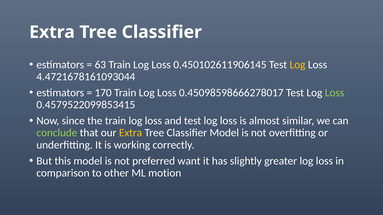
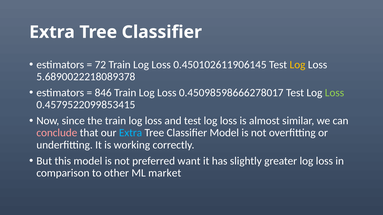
63: 63 -> 72 (100, 65)
4.4721678161093044: 4.4721678161093044 -> 5.6890022218089378 (86, 77)
170: 170 -> 846 (103, 93)
conclude colour: light green -> pink (57, 133)
Extra colour: yellow -> light blue (131, 133)
motion: motion -> market (165, 173)
